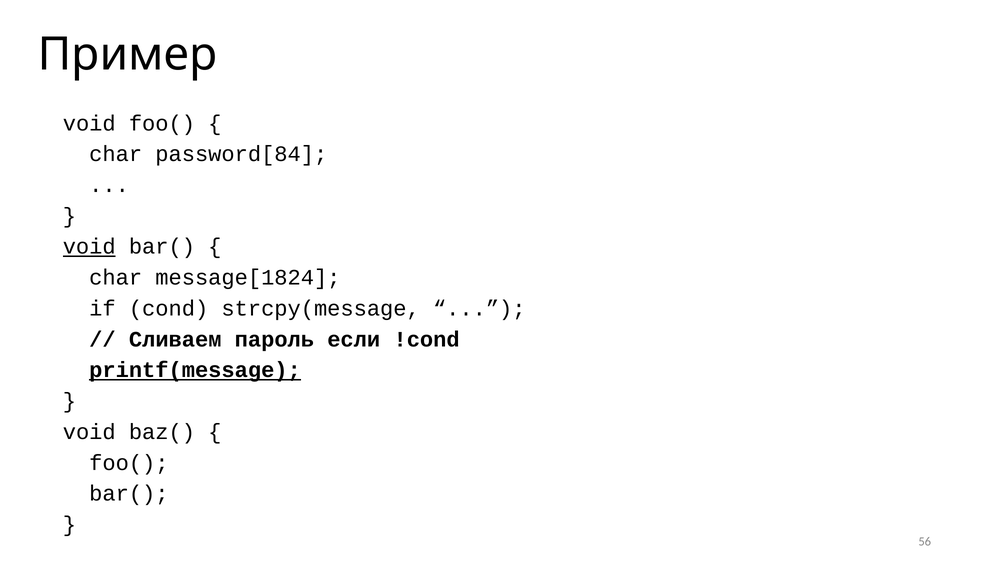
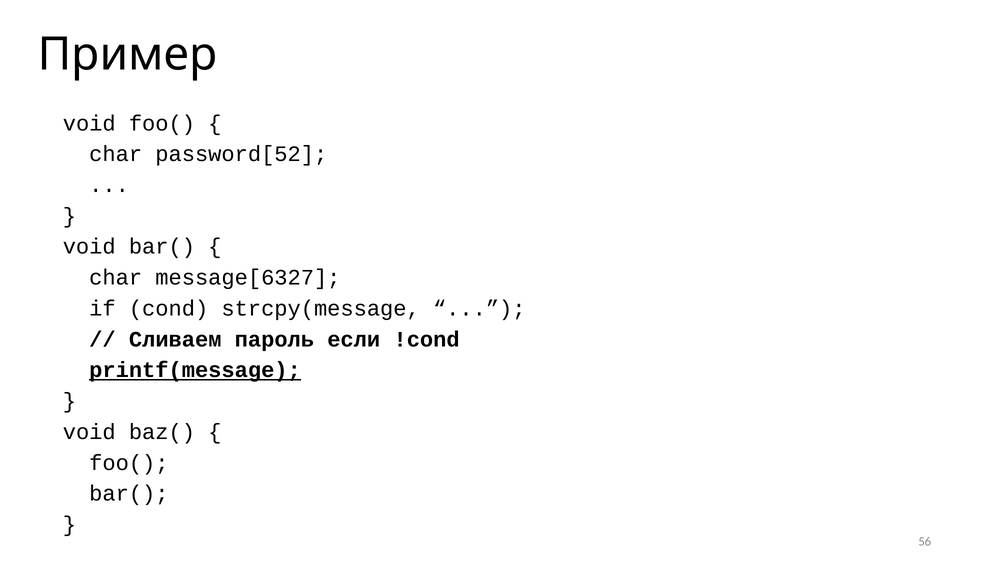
password[84: password[84 -> password[52 (241, 154)
void underline: present -> none (89, 247)
message[1824: message[1824 -> message[6327 (248, 278)
